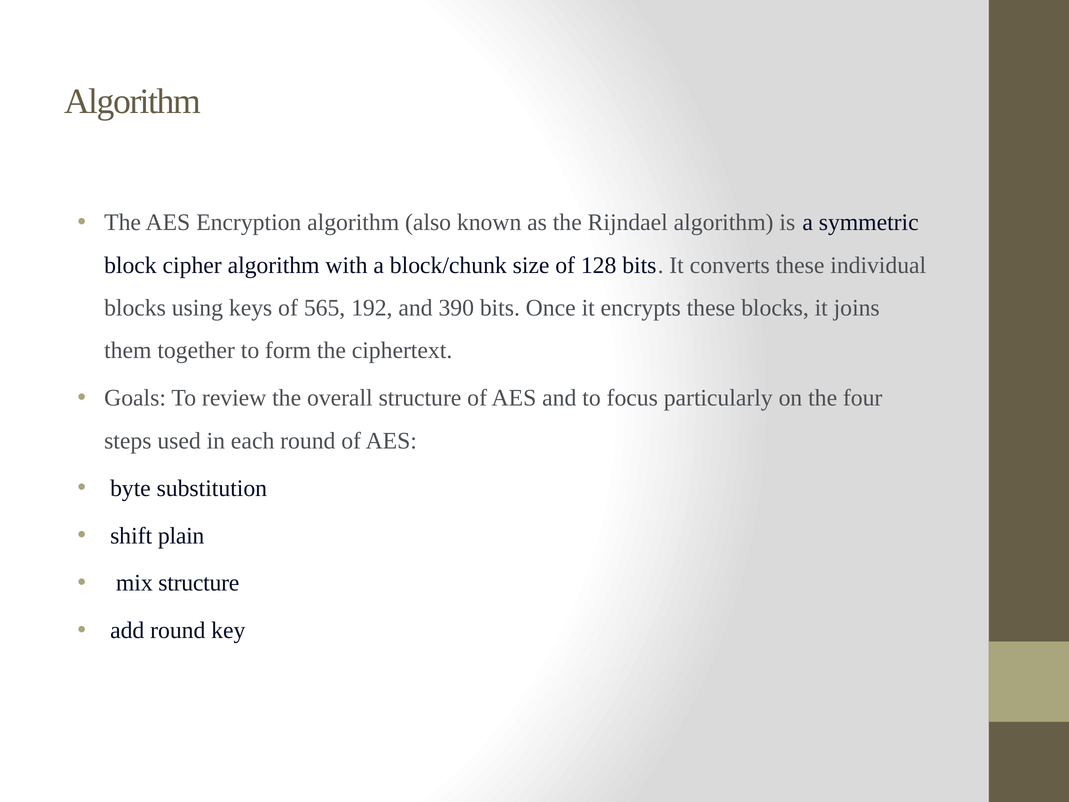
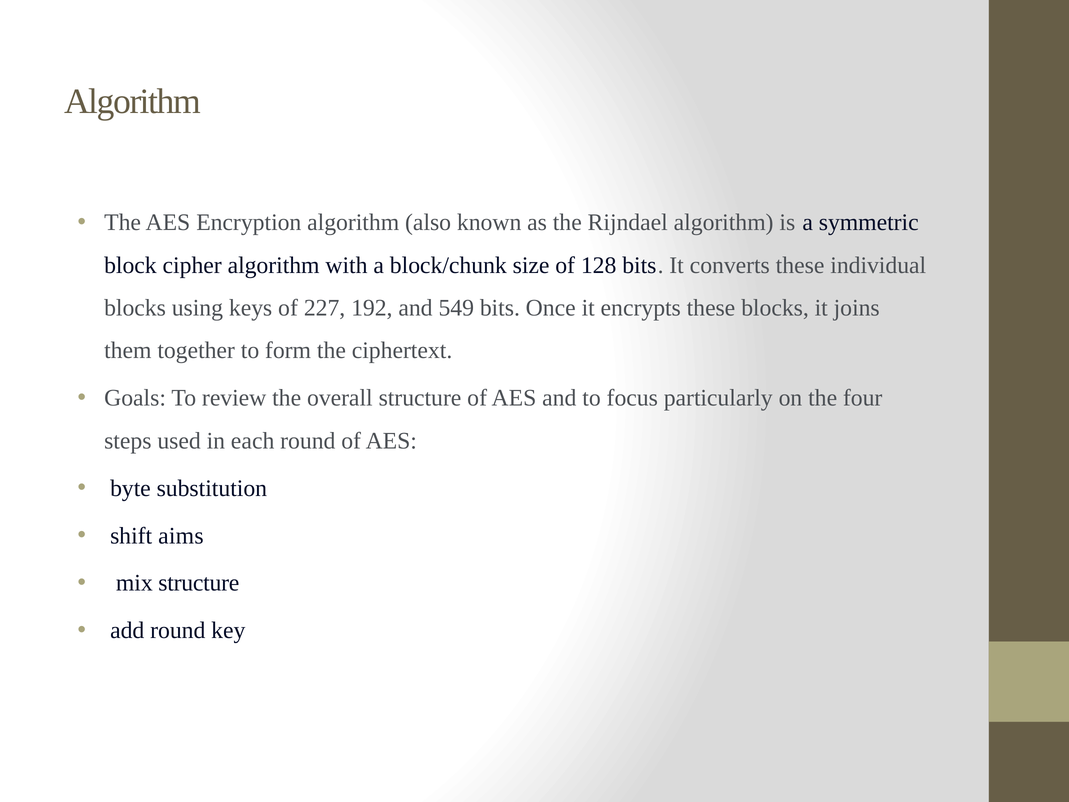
565: 565 -> 227 (325, 308)
390: 390 -> 549 (456, 308)
plain: plain -> aims (181, 536)
